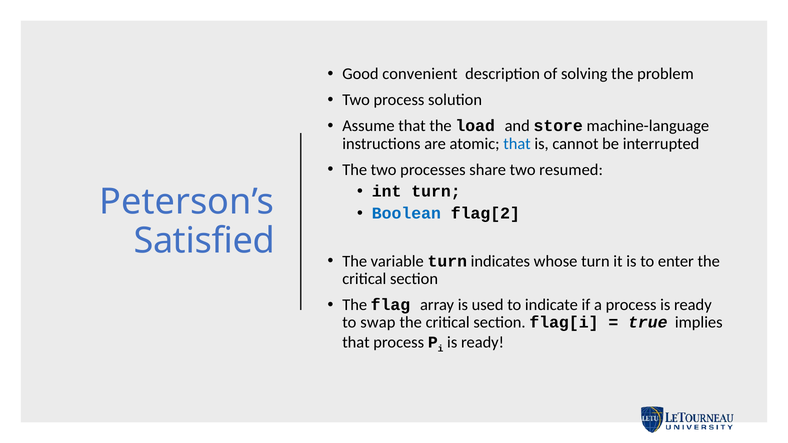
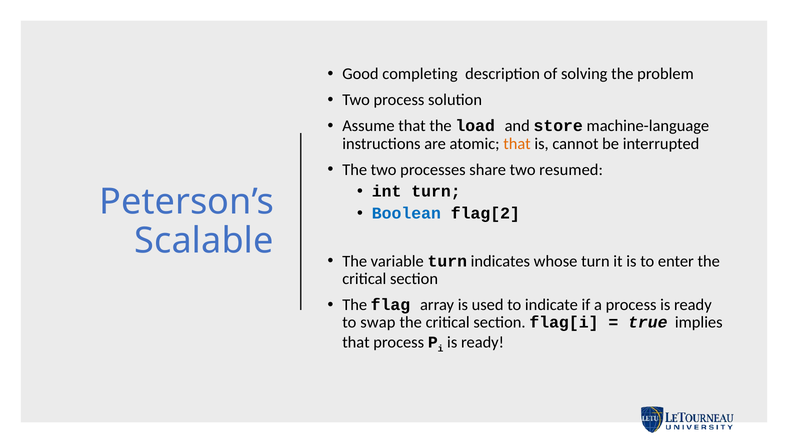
convenient: convenient -> completing (420, 74)
that colour: blue -> orange (517, 144)
Satisfied: Satisfied -> Scalable (204, 241)
